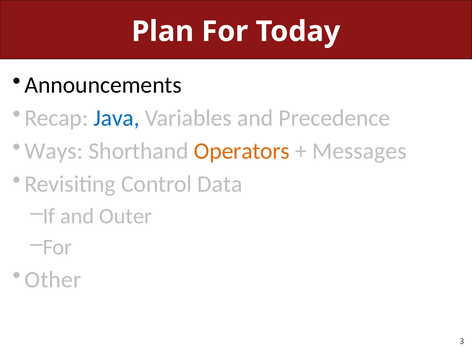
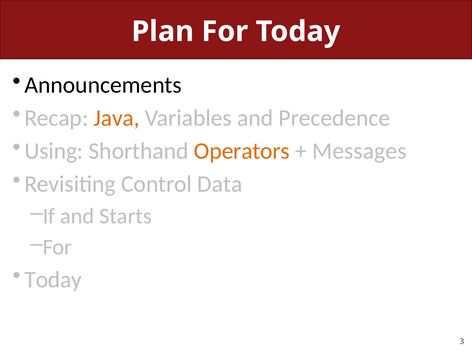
Java colour: blue -> orange (117, 118)
Ways: Ways -> Using (54, 151)
Outer: Outer -> Starts (125, 216)
Other: Other -> Today (53, 280)
